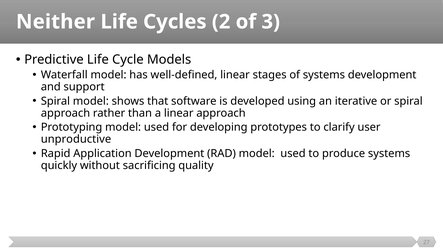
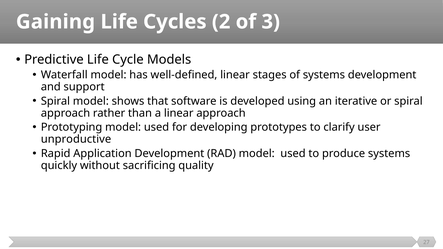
Neither: Neither -> Gaining (55, 22)
